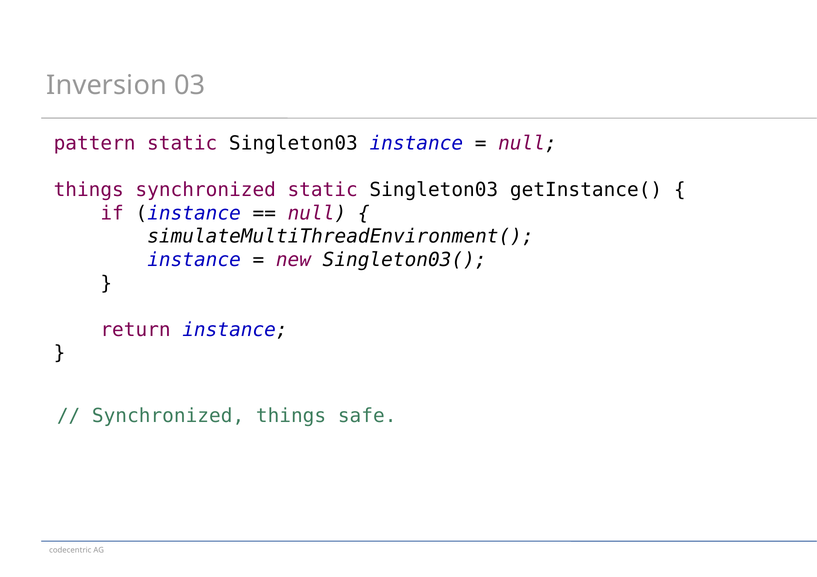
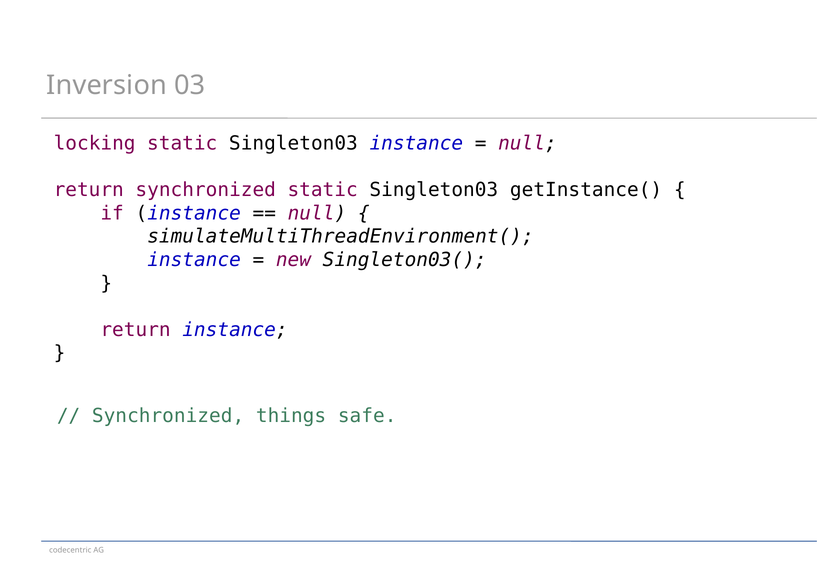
pattern: pattern -> locking (95, 144)
things: things -> return (89, 190)
